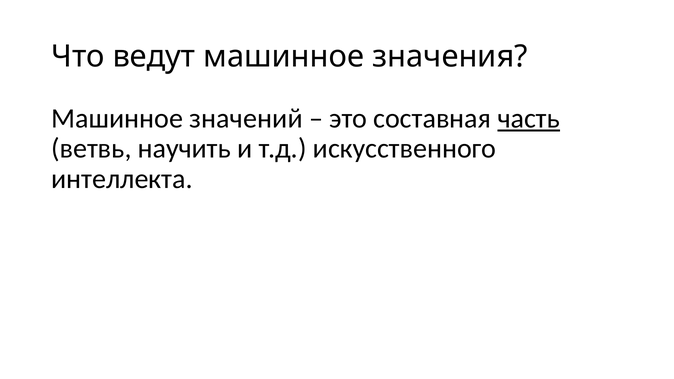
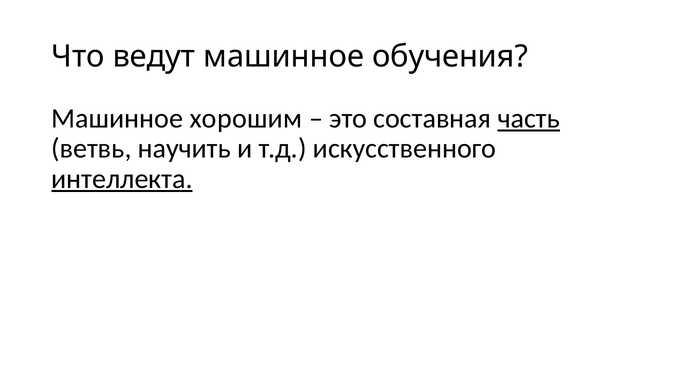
значения: значения -> обучения (450, 57)
значений: значений -> хорошим (246, 118)
интеллекта underline: none -> present (122, 179)
